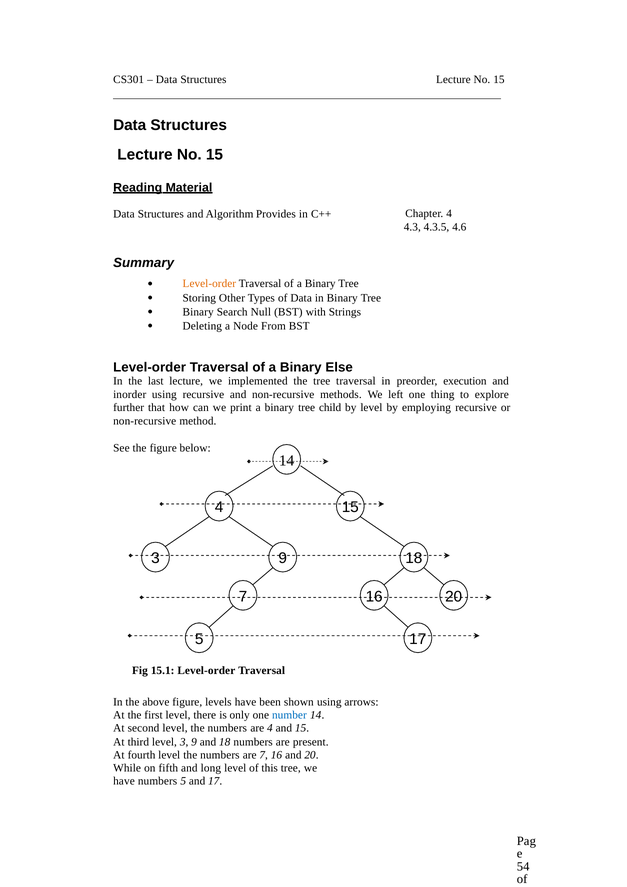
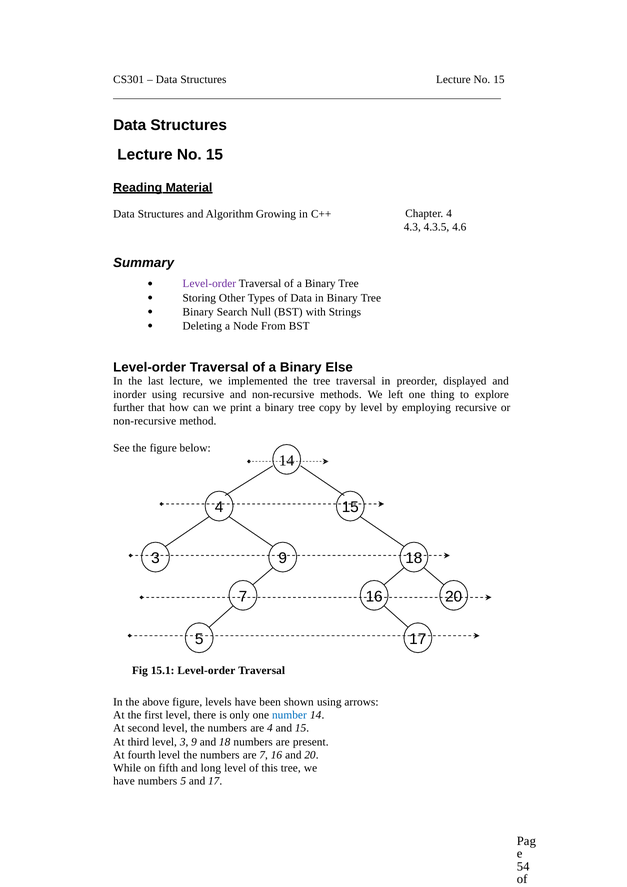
Provides: Provides -> Growing (276, 214)
Level-order colour: orange -> purple (209, 284)
execution: execution -> displayed (465, 381)
child: child -> copy (330, 408)
